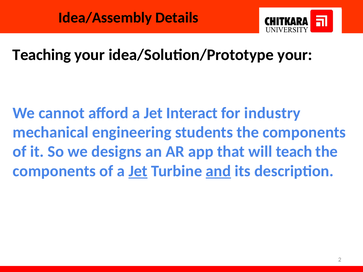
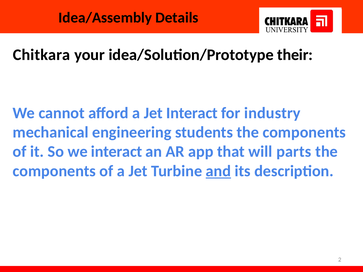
Teaching: Teaching -> Chitkara (42, 55)
idea/Solution/Prototype your: your -> their (295, 55)
we designs: designs -> interact (117, 152)
teach: teach -> parts (294, 152)
Jet underline: present -> none (138, 171)
